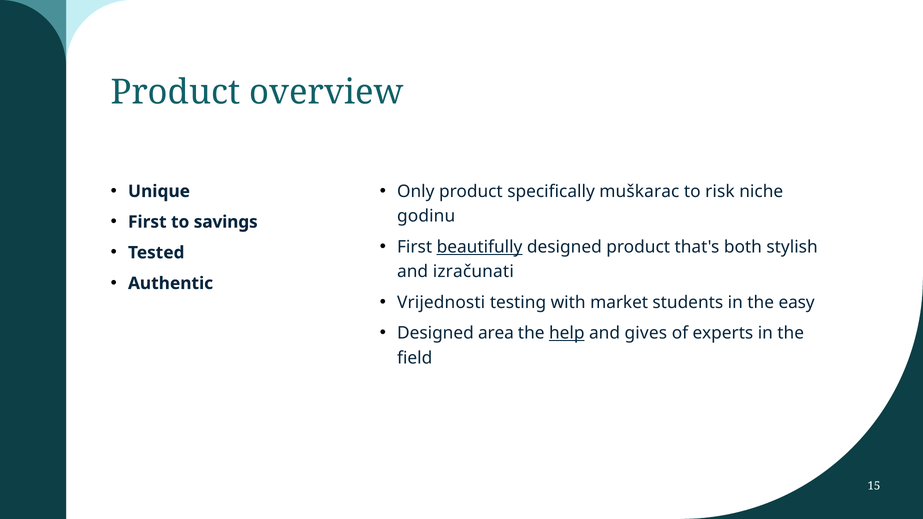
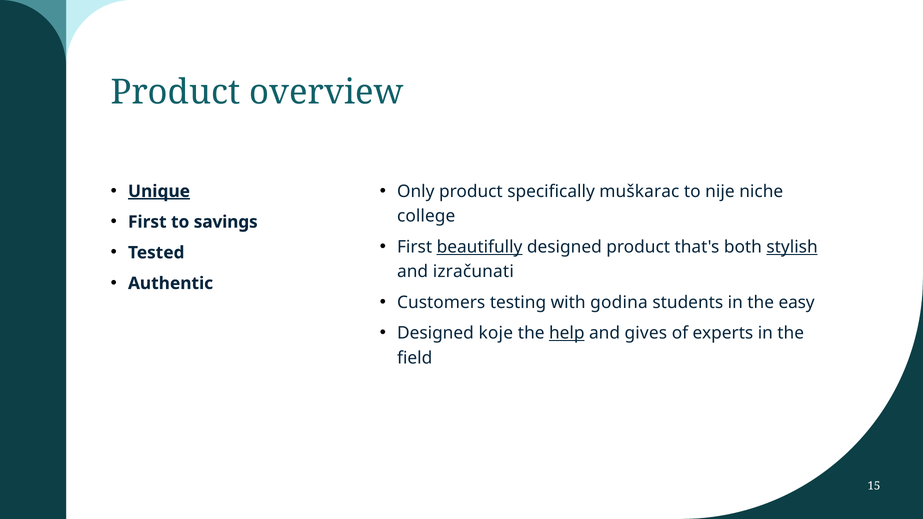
Unique underline: none -> present (159, 191)
risk: risk -> nije (720, 191)
godinu: godinu -> college (426, 216)
stylish underline: none -> present (792, 247)
Vrijednosti: Vrijednosti -> Customers (441, 303)
market: market -> godina (619, 303)
area: area -> koje (496, 333)
